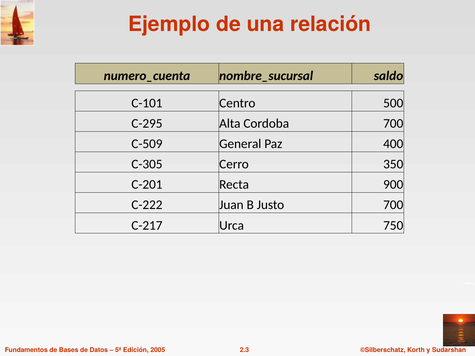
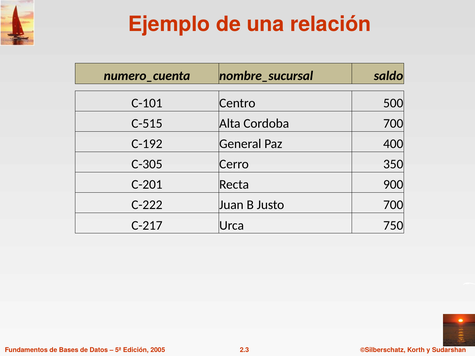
C-295: C-295 -> C-515 (147, 124)
C-509: C-509 -> C-192 (147, 144)
